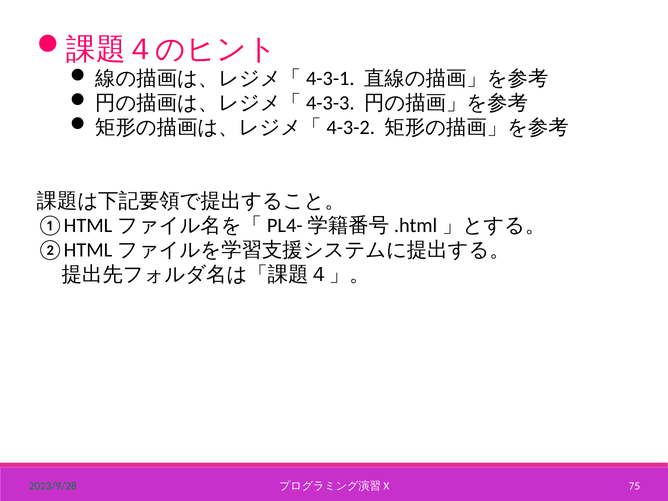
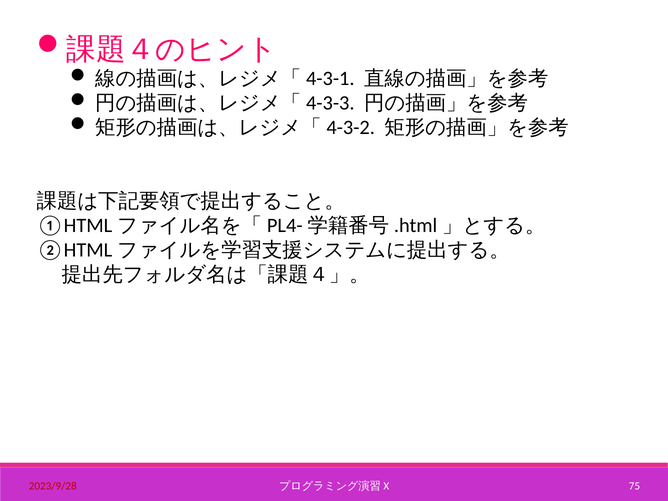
2023/9/28 colour: green -> red (53, 486)
